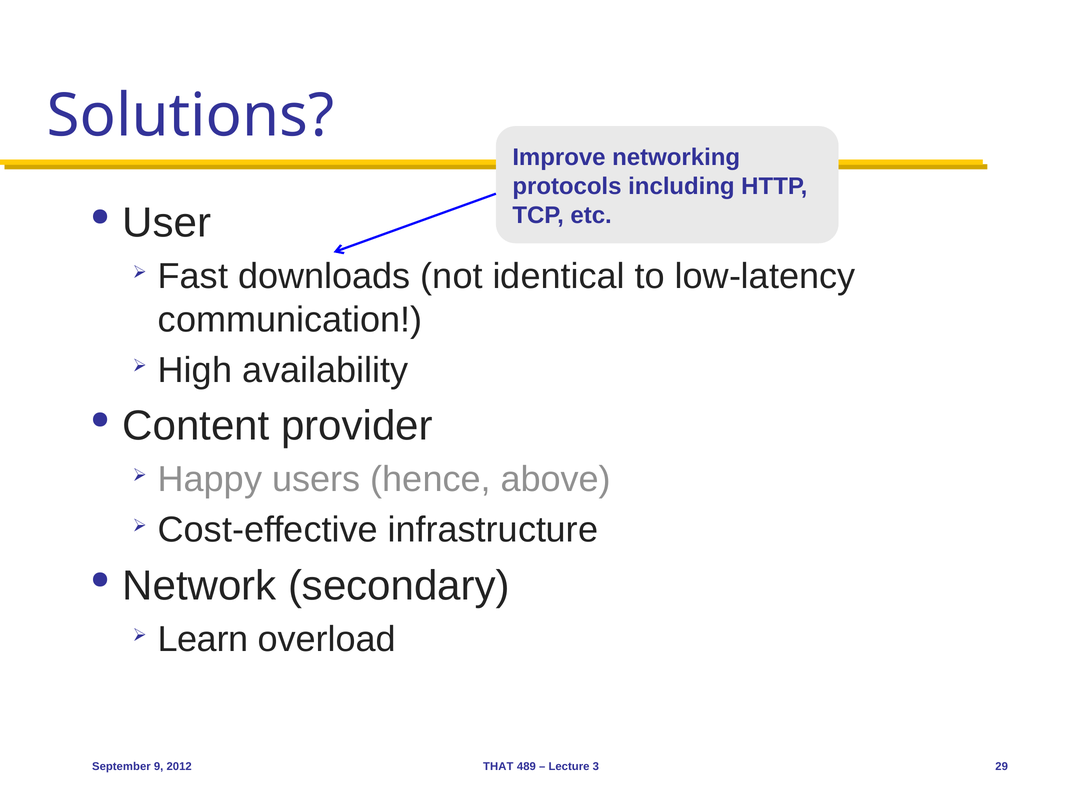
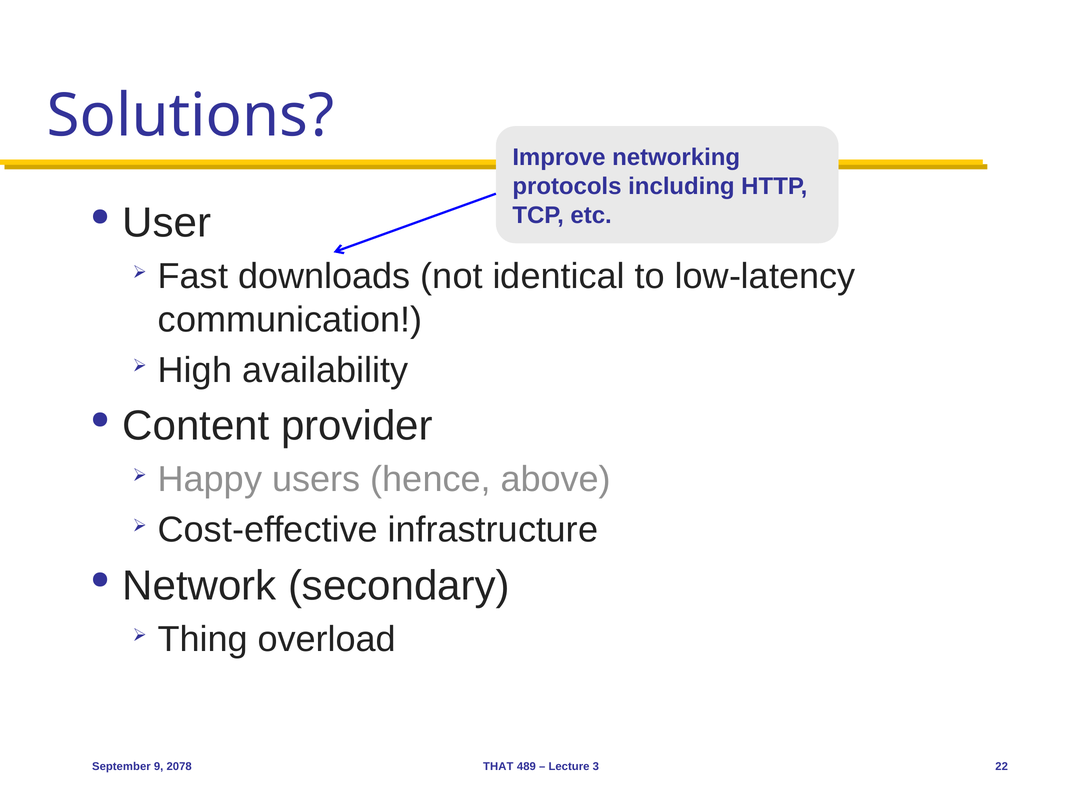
Learn: Learn -> Thing (203, 640)
2012: 2012 -> 2078 (179, 767)
29: 29 -> 22 (1002, 767)
